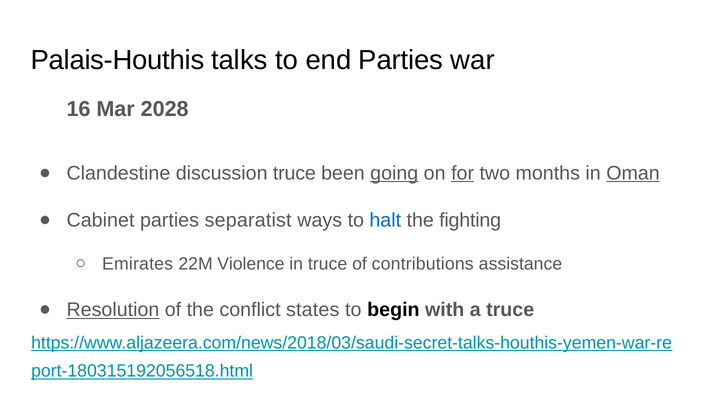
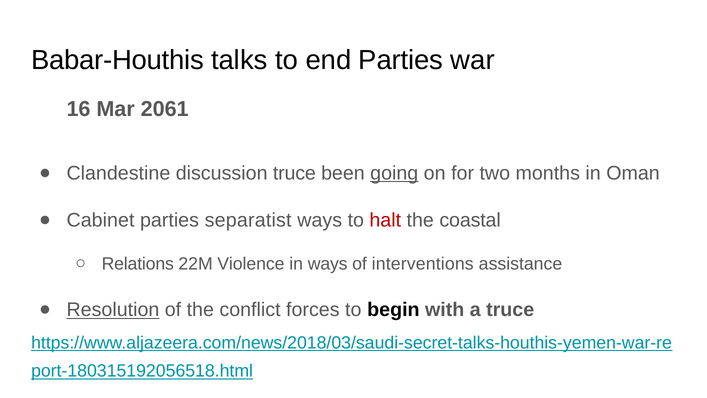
Palais-Houthis: Palais-Houthis -> Babar-Houthis (117, 60)
2028: 2028 -> 2061 (165, 109)
for underline: present -> none (463, 173)
Oman underline: present -> none (633, 173)
halt colour: blue -> red (385, 220)
fighting: fighting -> coastal (470, 220)
Emirates: Emirates -> Relations (138, 264)
in truce: truce -> ways (328, 264)
contributions: contributions -> interventions (423, 264)
states: states -> forces (313, 310)
